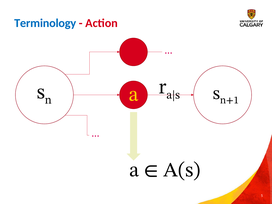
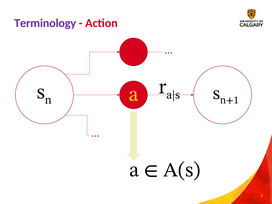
Terminology colour: blue -> purple (45, 23)
